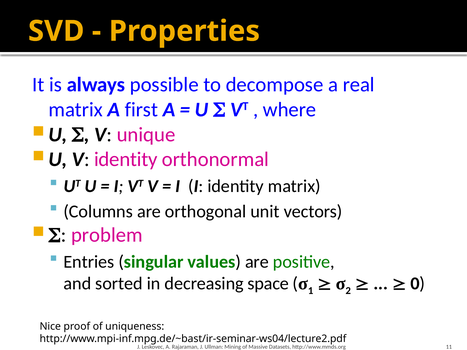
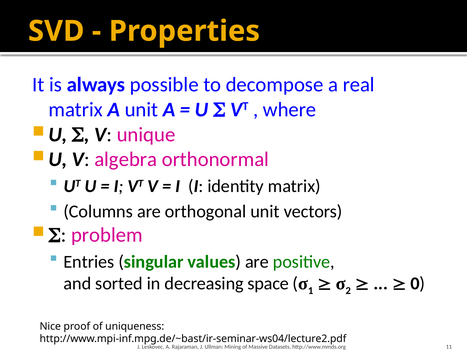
A first: first -> unit (141, 110)
V identity: identity -> algebra (126, 160)
